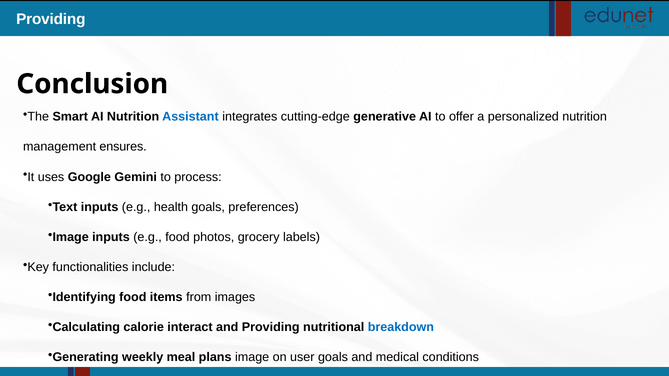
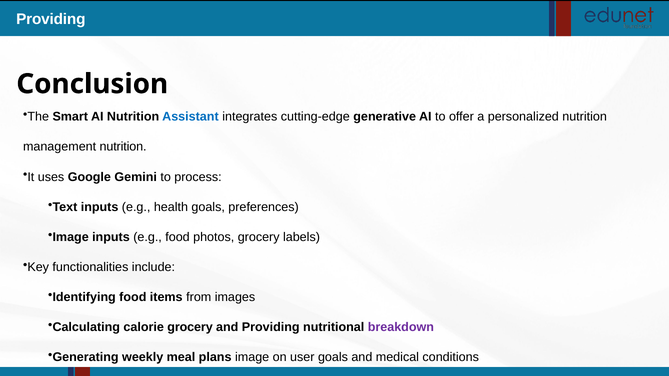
management ensures: ensures -> nutrition (123, 147)
calorie interact: interact -> grocery (190, 328)
breakdown colour: blue -> purple (401, 328)
